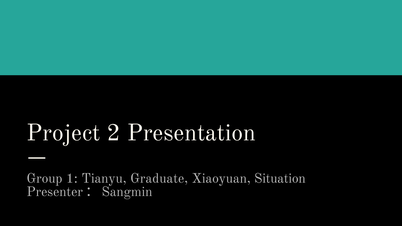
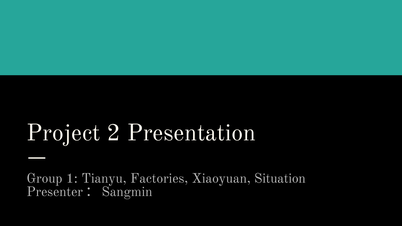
Graduate: Graduate -> Factories (159, 179)
